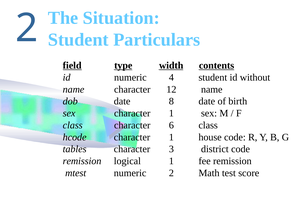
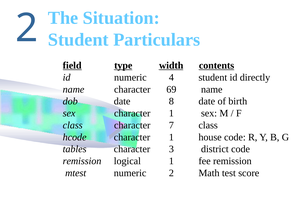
without: without -> directly (255, 77)
12: 12 -> 69 (171, 89)
6: 6 -> 7 (171, 125)
